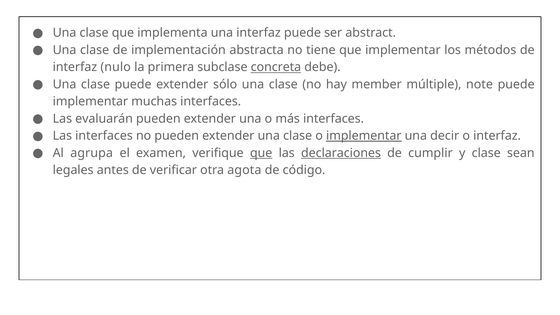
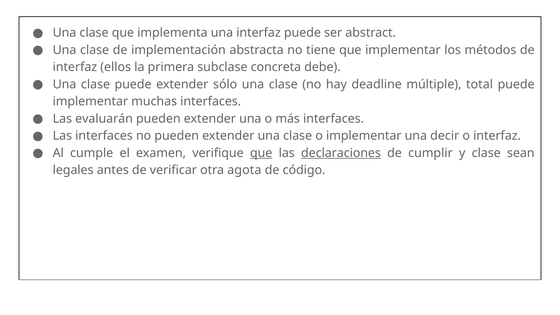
nulo: nulo -> ellos (116, 67)
concreta underline: present -> none (276, 67)
member: member -> deadline (377, 84)
note: note -> total (480, 84)
implementar underline: present -> none (364, 136)
agrupa: agrupa -> cumple (92, 153)
